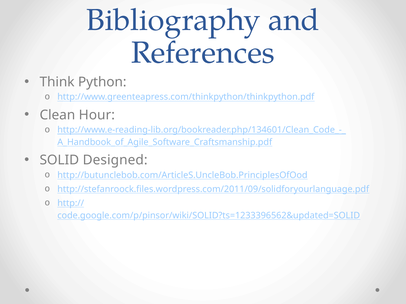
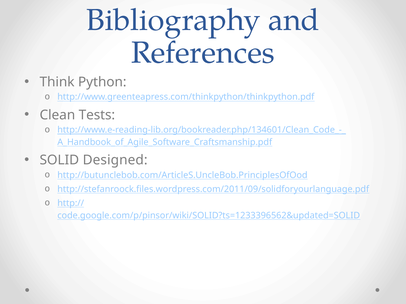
Hour: Hour -> Tests (97, 115)
